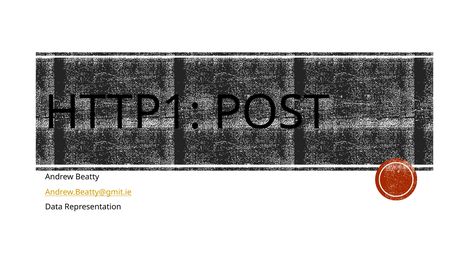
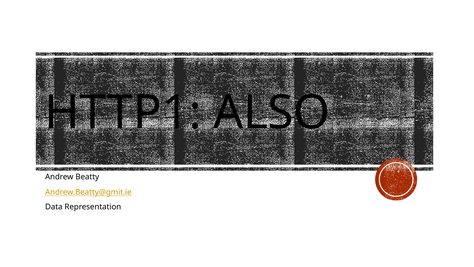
POST: POST -> ALSO (272, 113)
